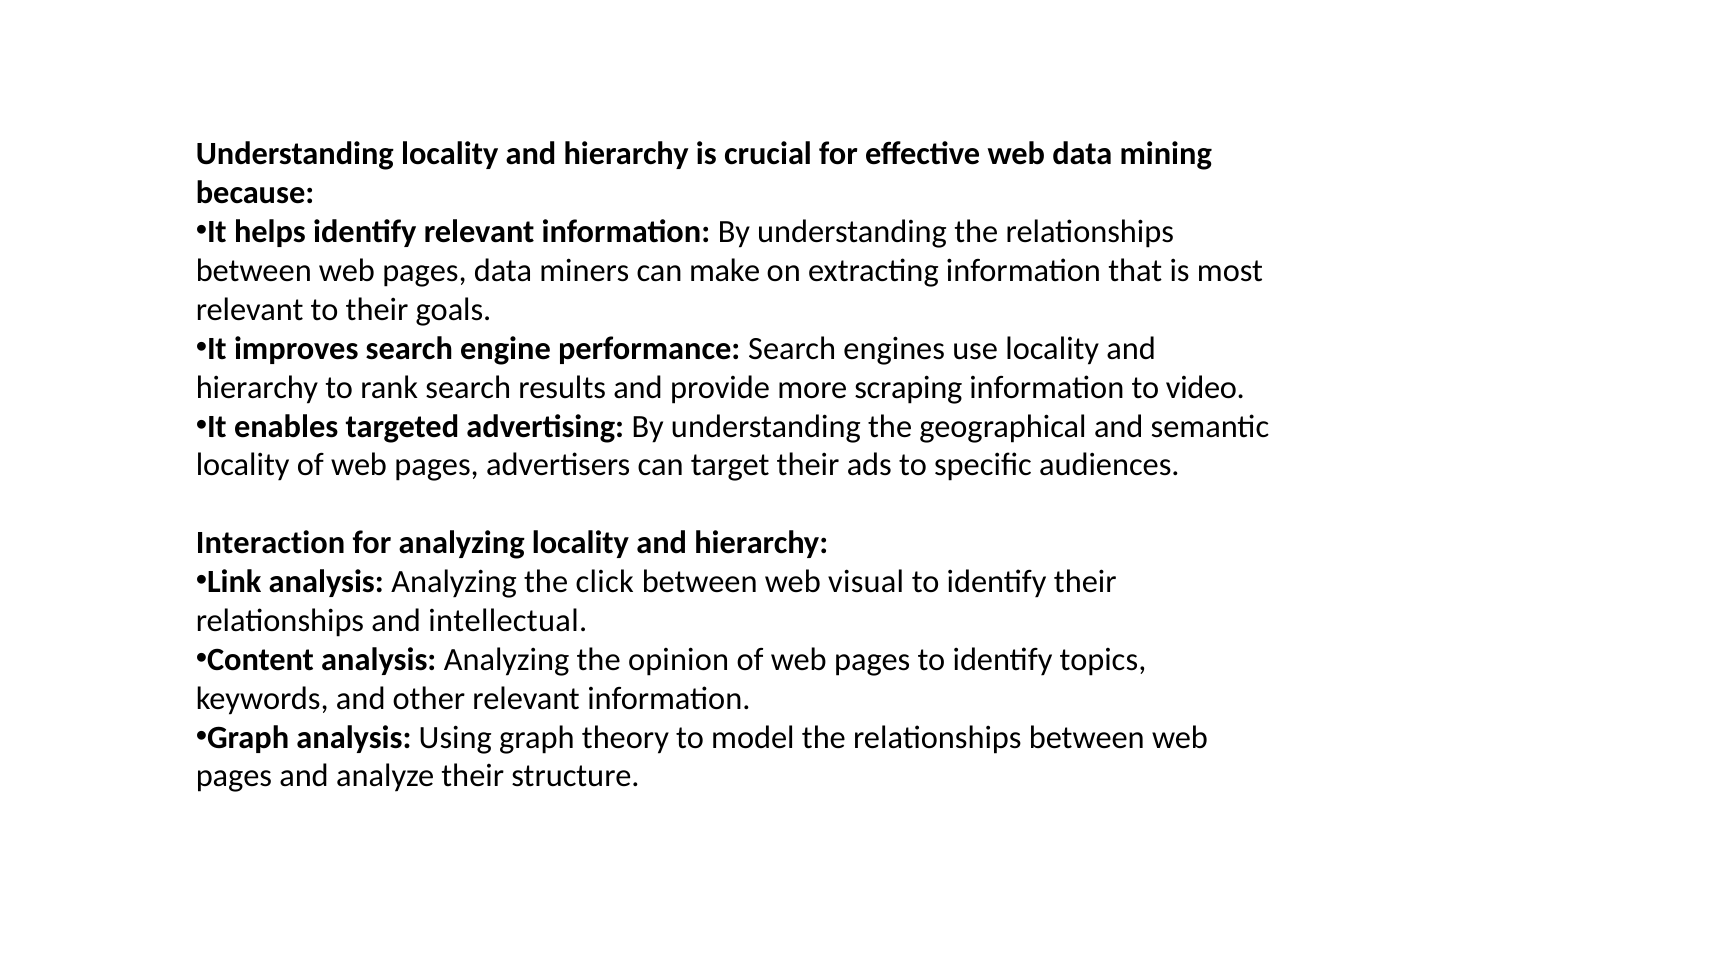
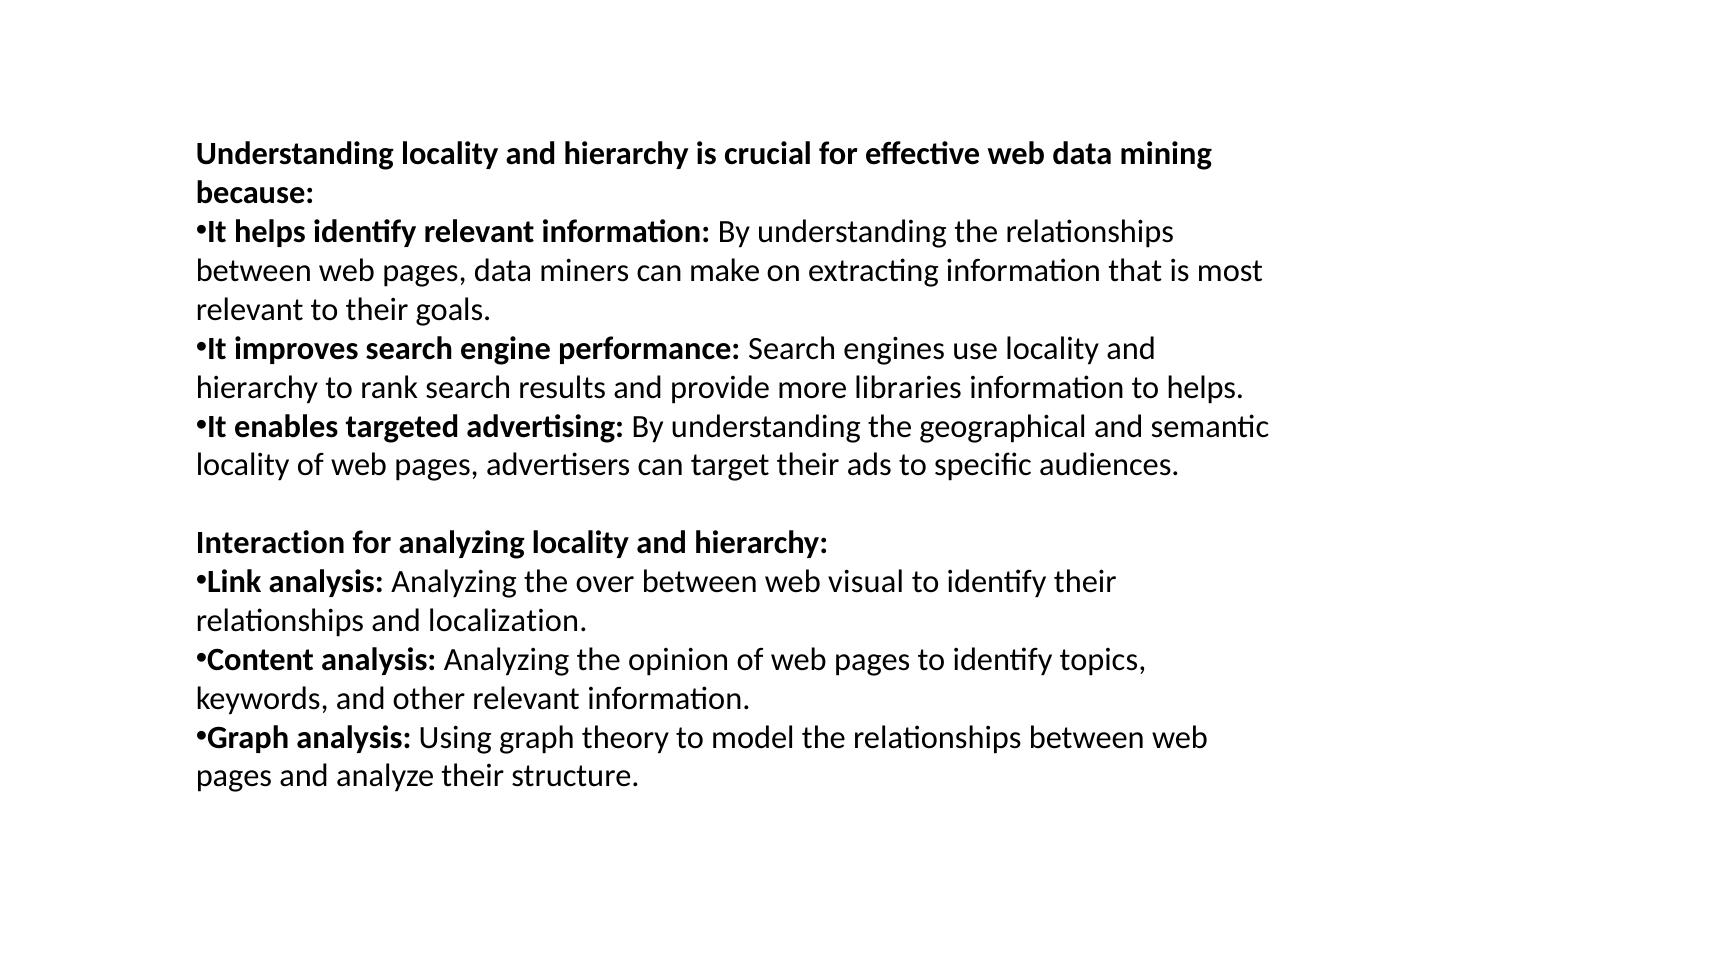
scraping: scraping -> libraries (908, 387)
to video: video -> helps (1205, 387)
click: click -> over (605, 582)
intellectual: intellectual -> localization (508, 621)
